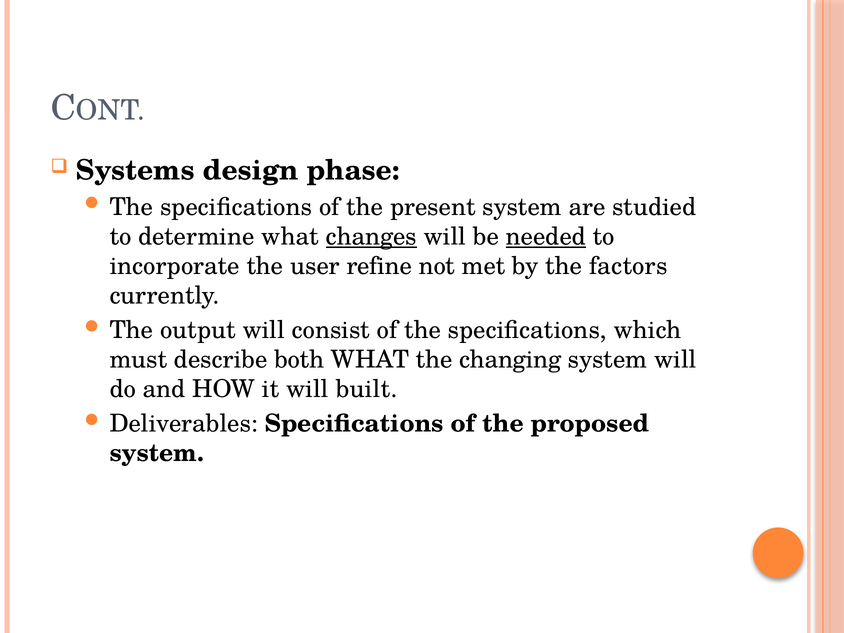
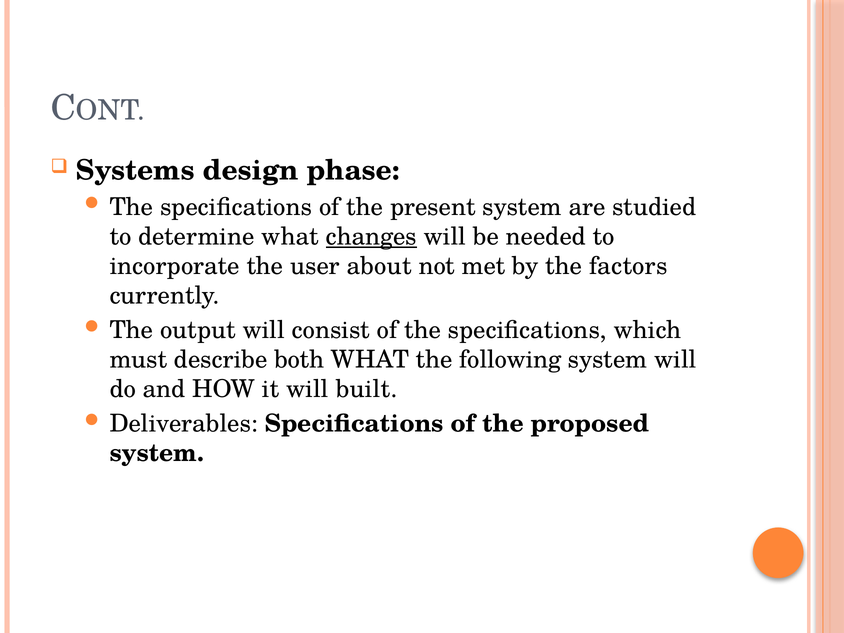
needed underline: present -> none (546, 237)
refine: refine -> about (379, 266)
changing: changing -> following (510, 360)
